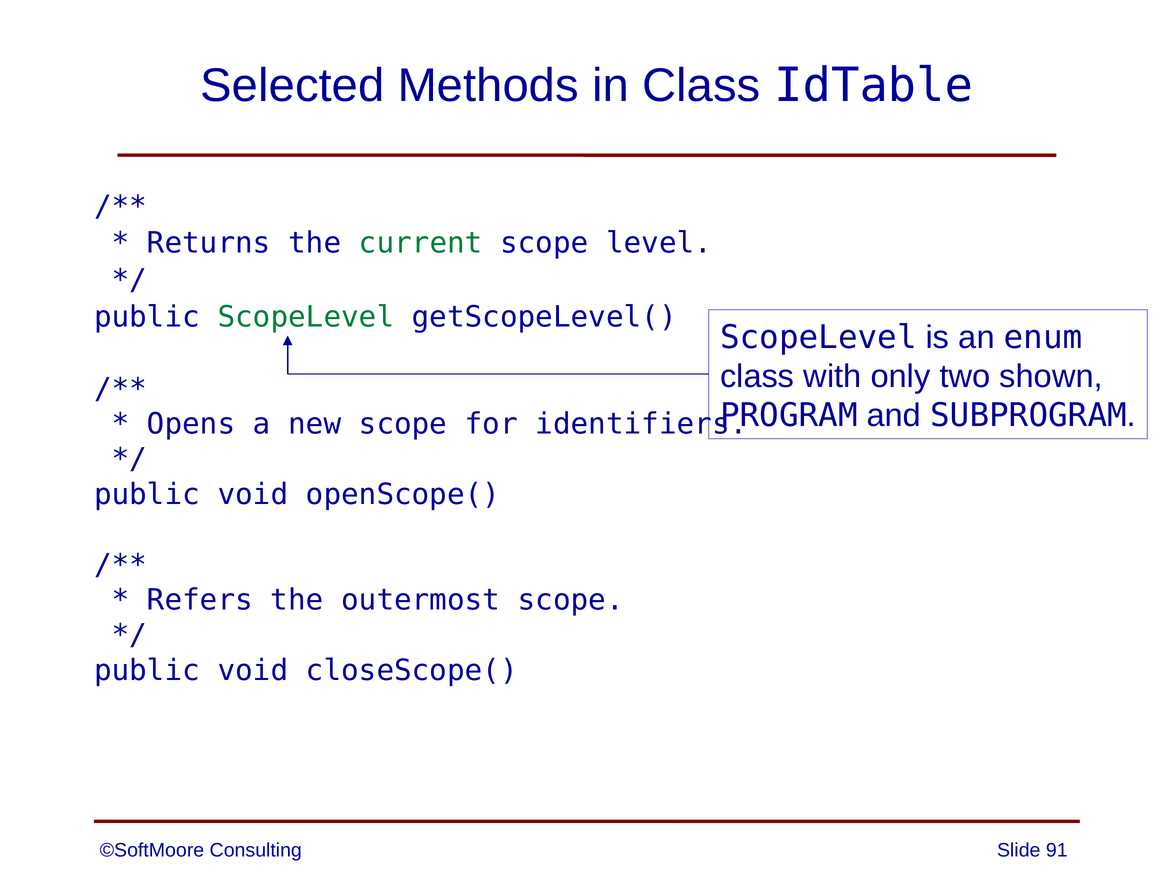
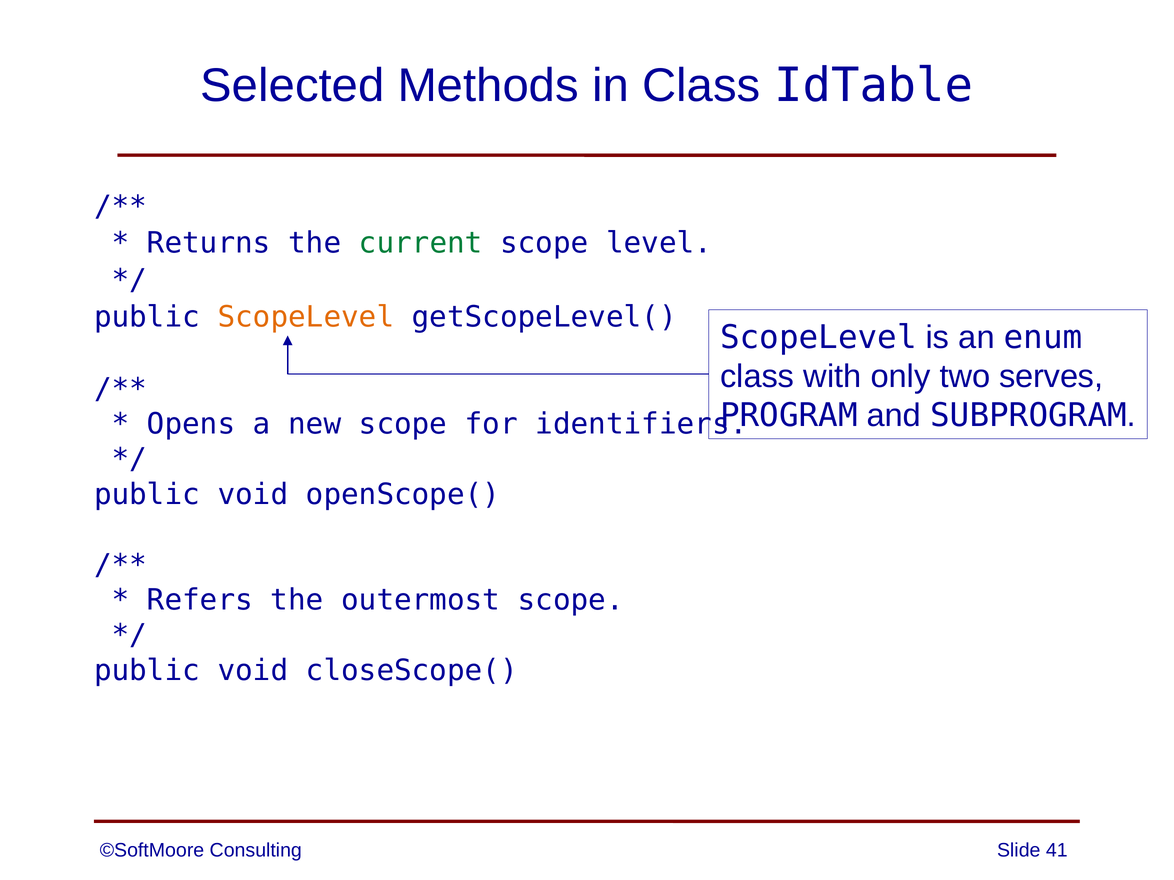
ScopeLevel colour: green -> orange (306, 317)
shown: shown -> serves (1051, 377)
91: 91 -> 41 (1057, 851)
